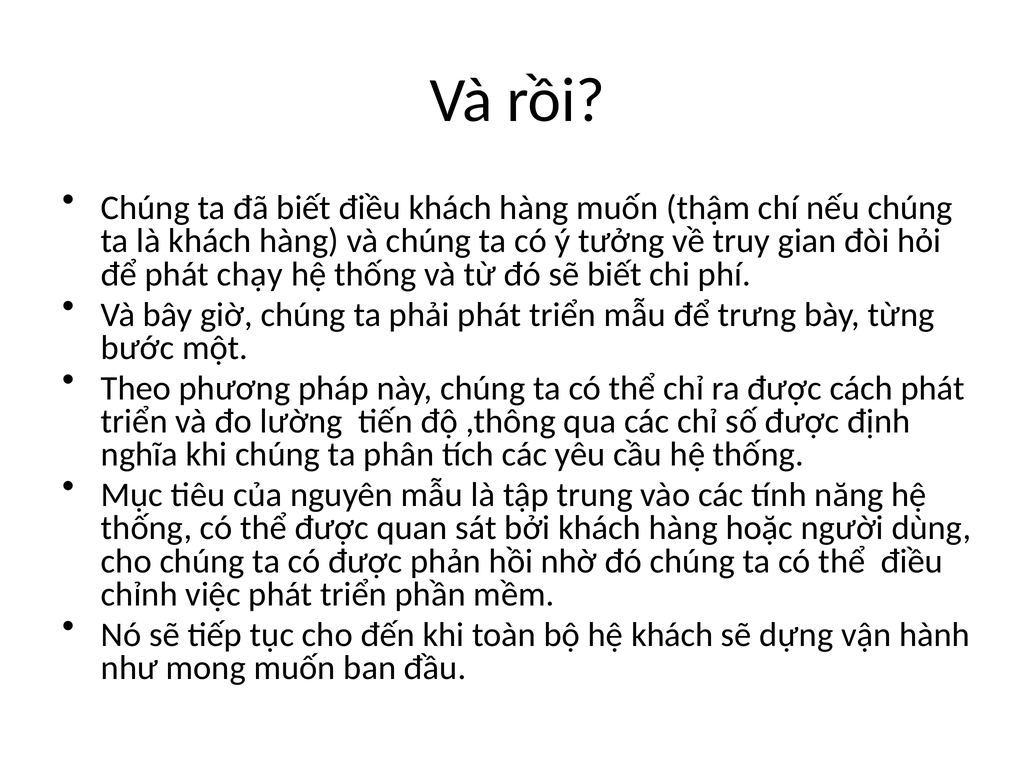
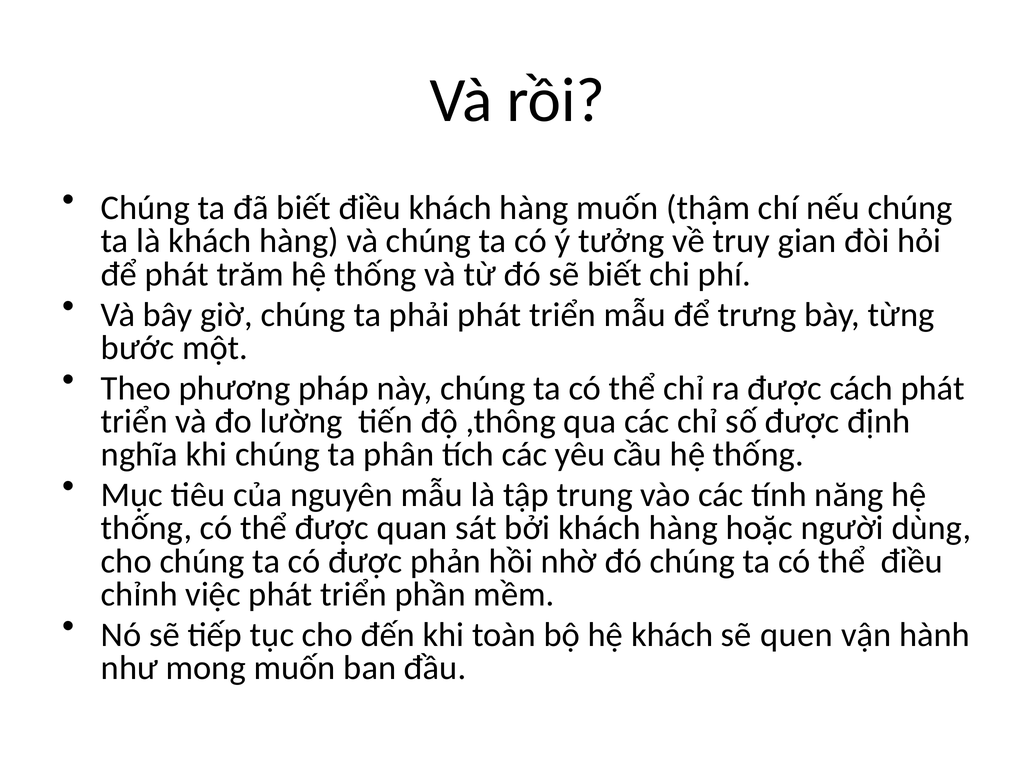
chạy: chạy -> trăm (250, 274)
dựng: dựng -> quen (796, 635)
